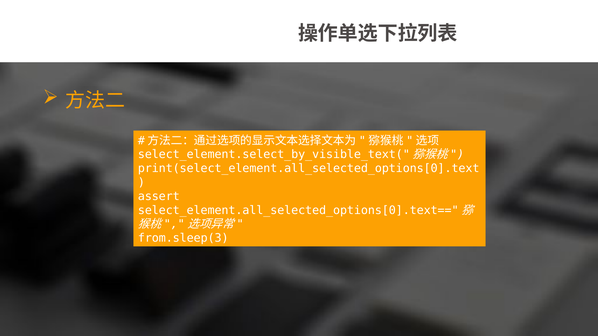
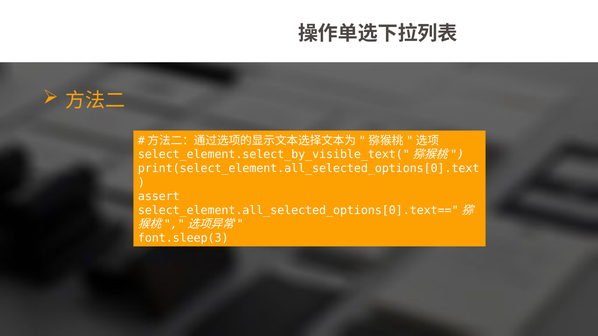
from.sleep(3: from.sleep(3 -> font.sleep(3 (183, 238)
